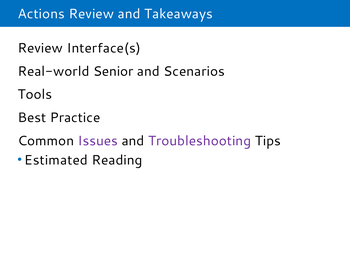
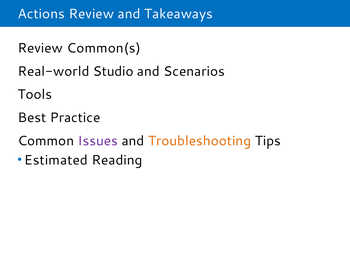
Interface(s: Interface(s -> Common(s (104, 48)
Senior: Senior -> Studio (113, 71)
Troubleshooting colour: purple -> orange (200, 141)
